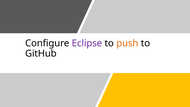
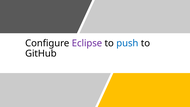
push colour: orange -> blue (127, 43)
